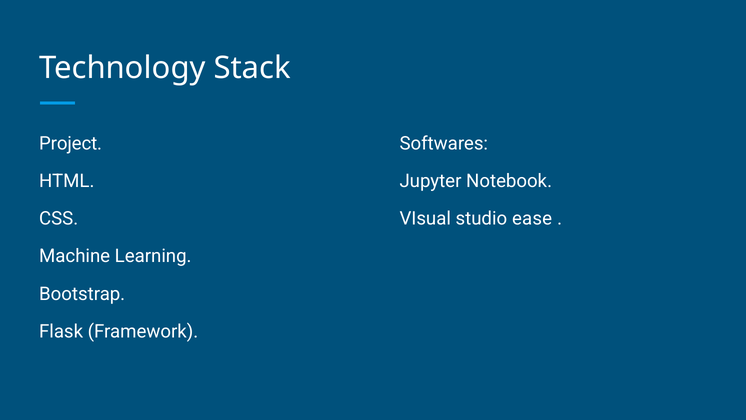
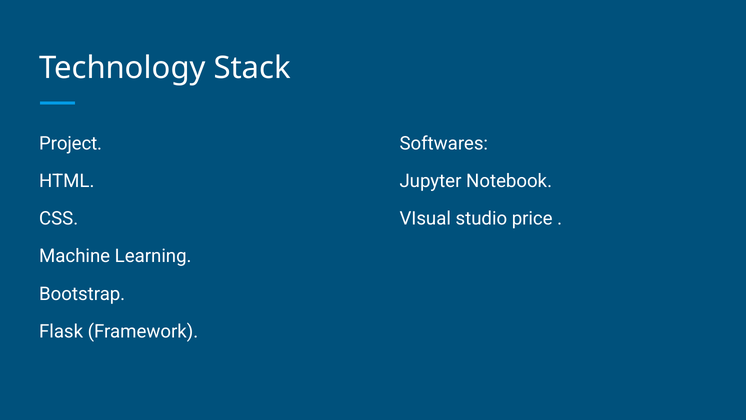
ease: ease -> price (532, 218)
